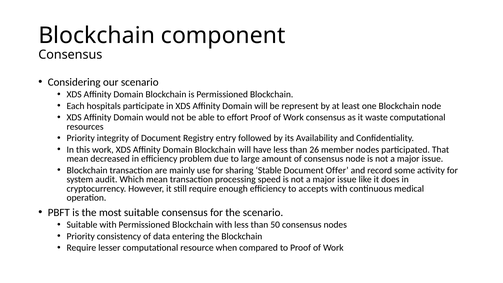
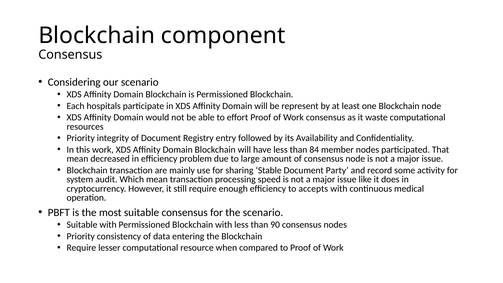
26: 26 -> 84 (314, 150)
Offer: Offer -> Party (337, 170)
50: 50 -> 90 (275, 225)
